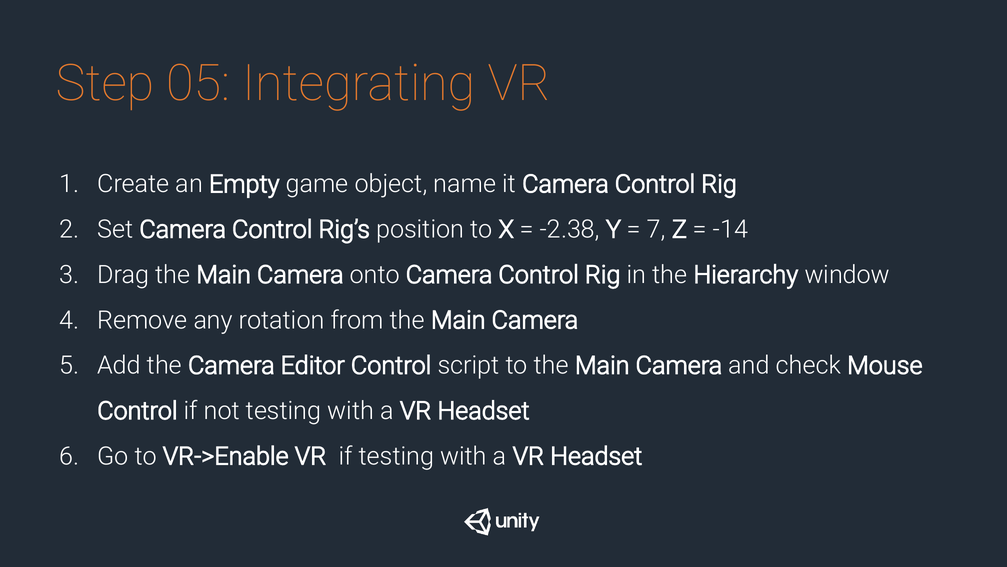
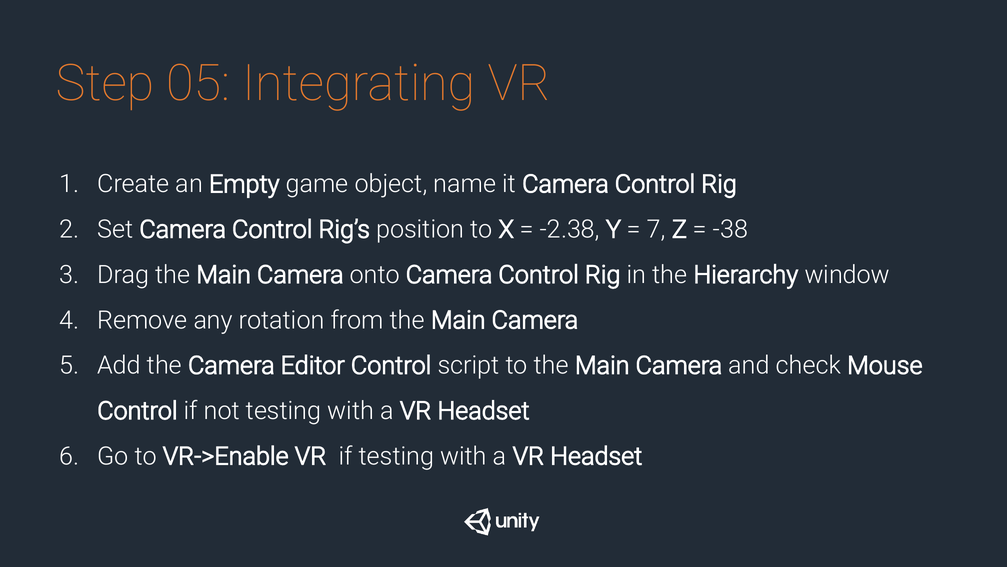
-14: -14 -> -38 (731, 229)
